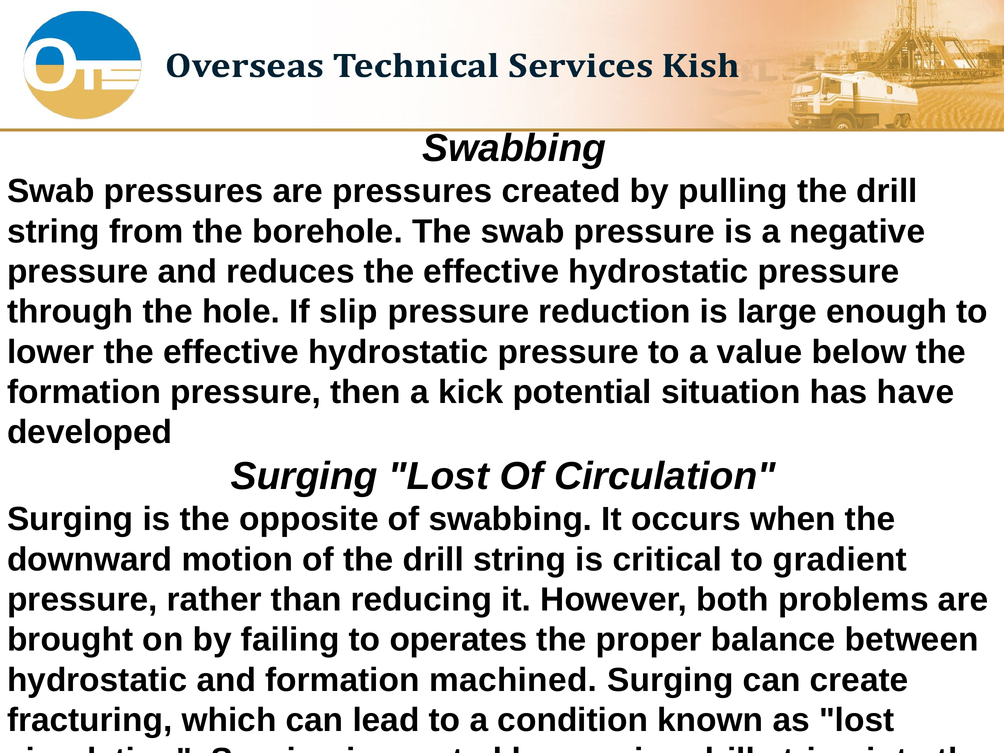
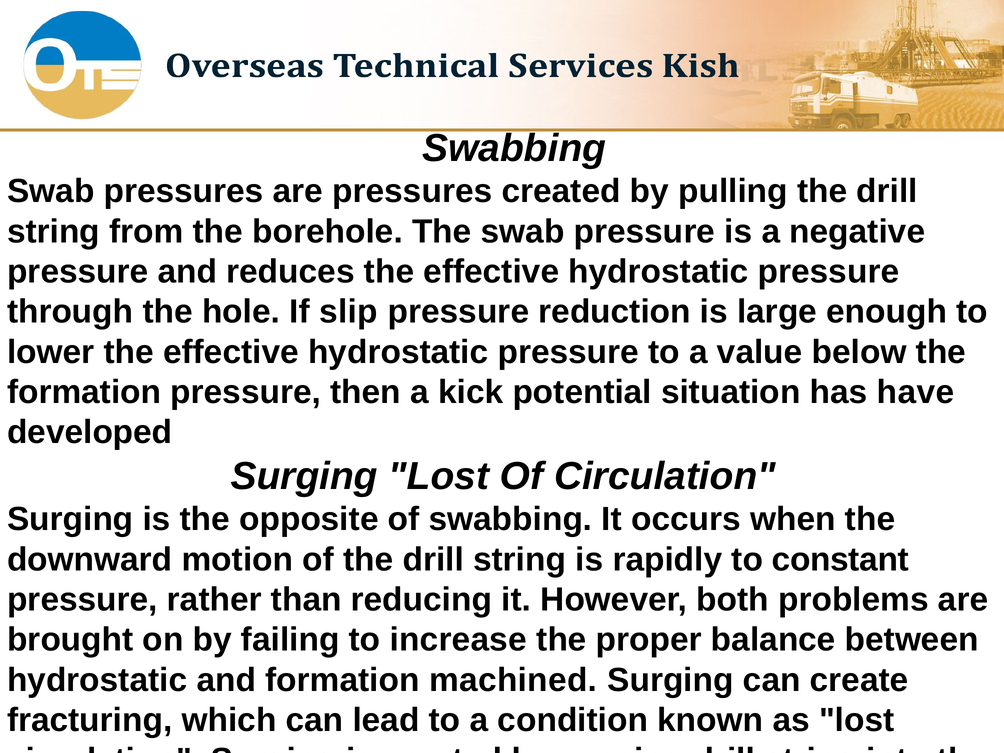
is critical: critical -> rapidly (667, 560)
gradient: gradient -> constant (840, 560)
operates: operates -> increase (458, 640)
